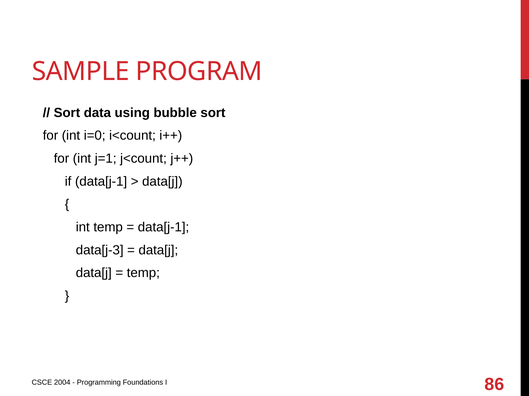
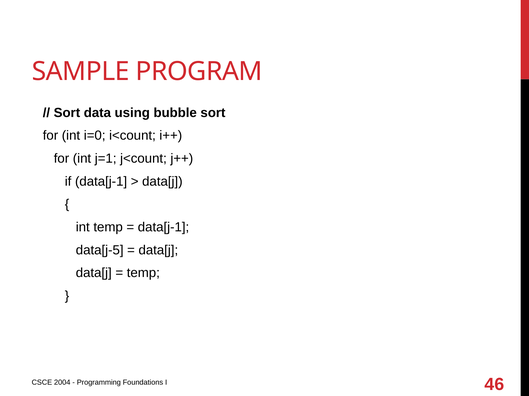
data[j-3: data[j-3 -> data[j-5 (100, 250)
86: 86 -> 46 (494, 385)
